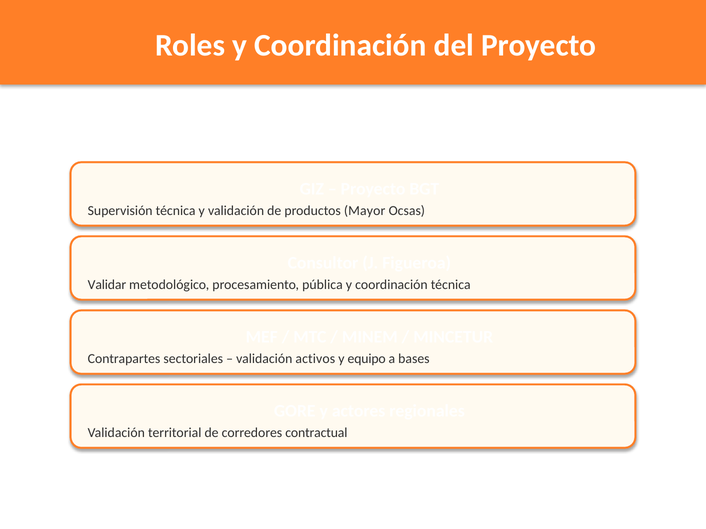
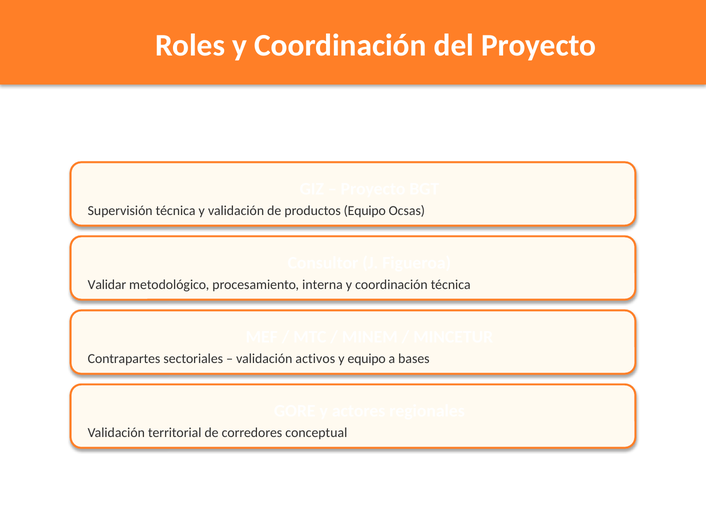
productos Mayor: Mayor -> Equipo (365, 211)
pública: pública -> interna (322, 285)
contractual: contractual -> conceptual (316, 433)
